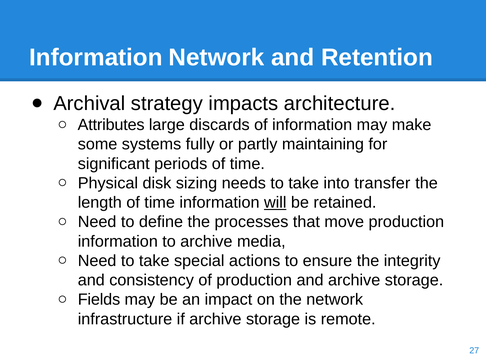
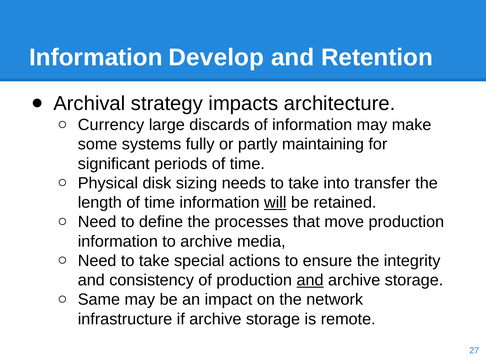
Information Network: Network -> Develop (216, 58)
Attributes: Attributes -> Currency (111, 125)
and underline: none -> present (310, 281)
Fields: Fields -> Same (99, 300)
